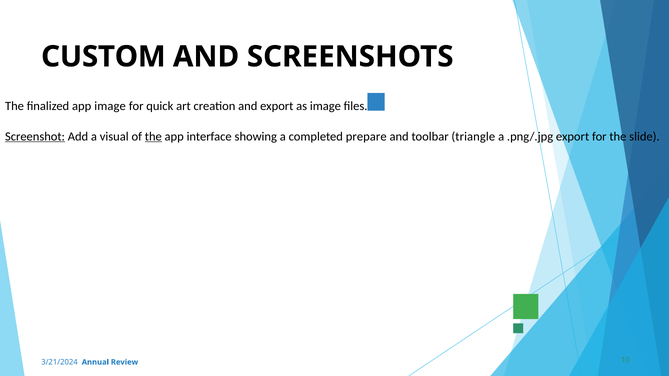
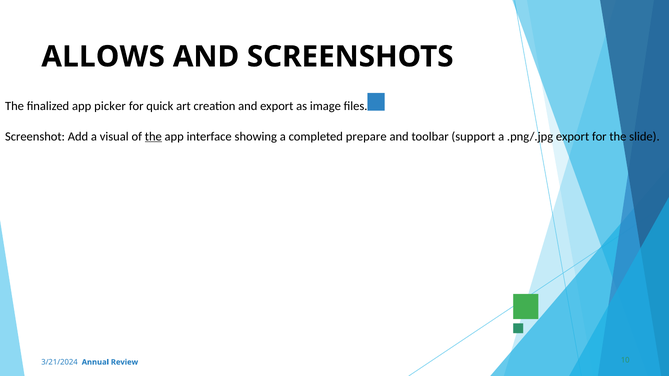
CUSTOM: CUSTOM -> ALLOWS (103, 57)
app image: image -> picker (110, 106)
Screenshot underline: present -> none (35, 137)
triangle: triangle -> support (473, 137)
